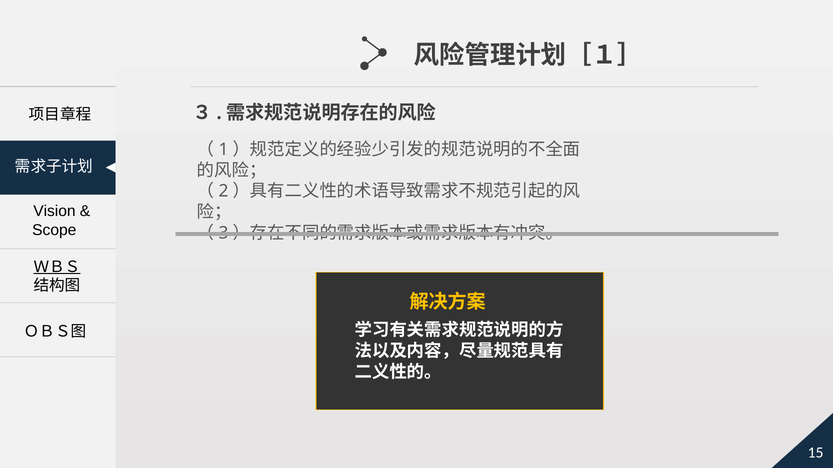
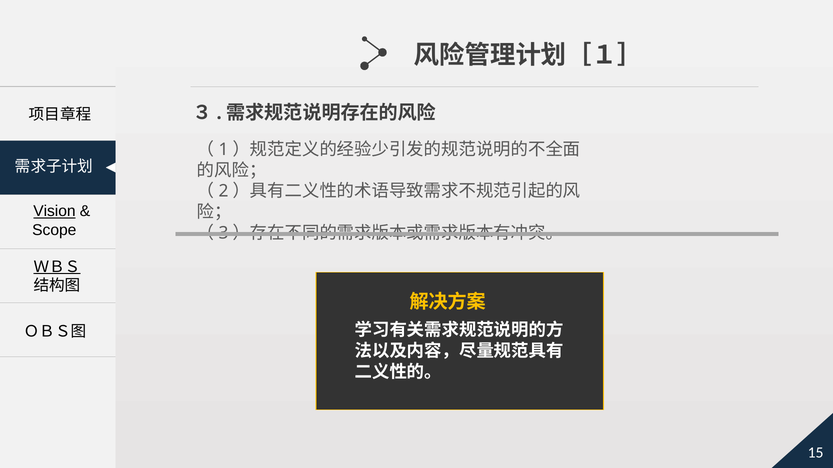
Vision underline: none -> present (54, 211)
